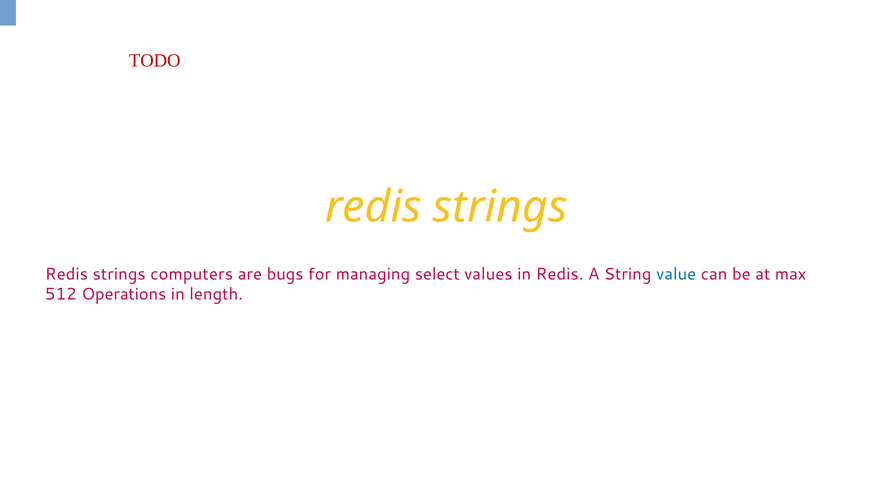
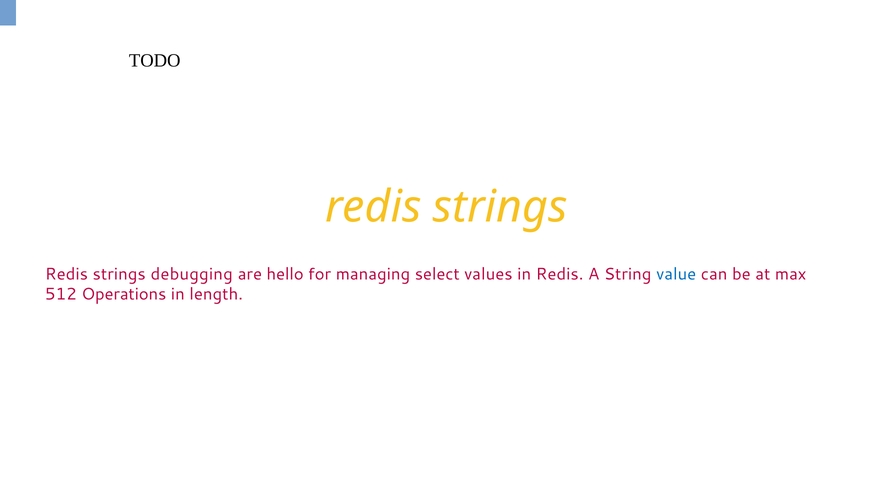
TODO colour: red -> black (155, 61)
computers: computers -> debugging (192, 274)
bugs: bugs -> hello (285, 274)
